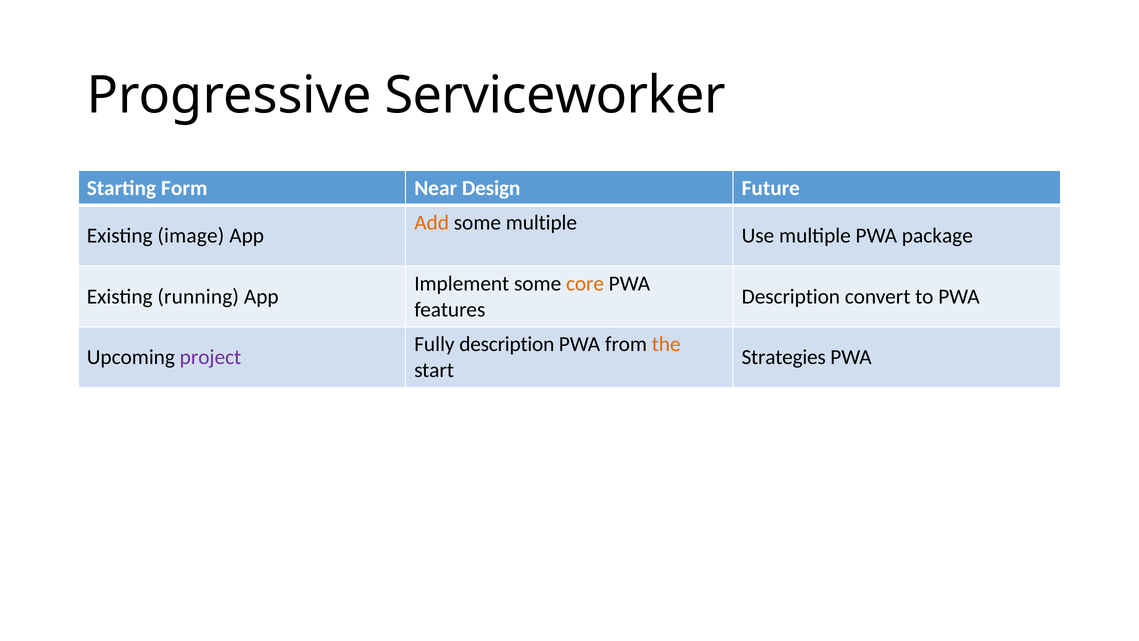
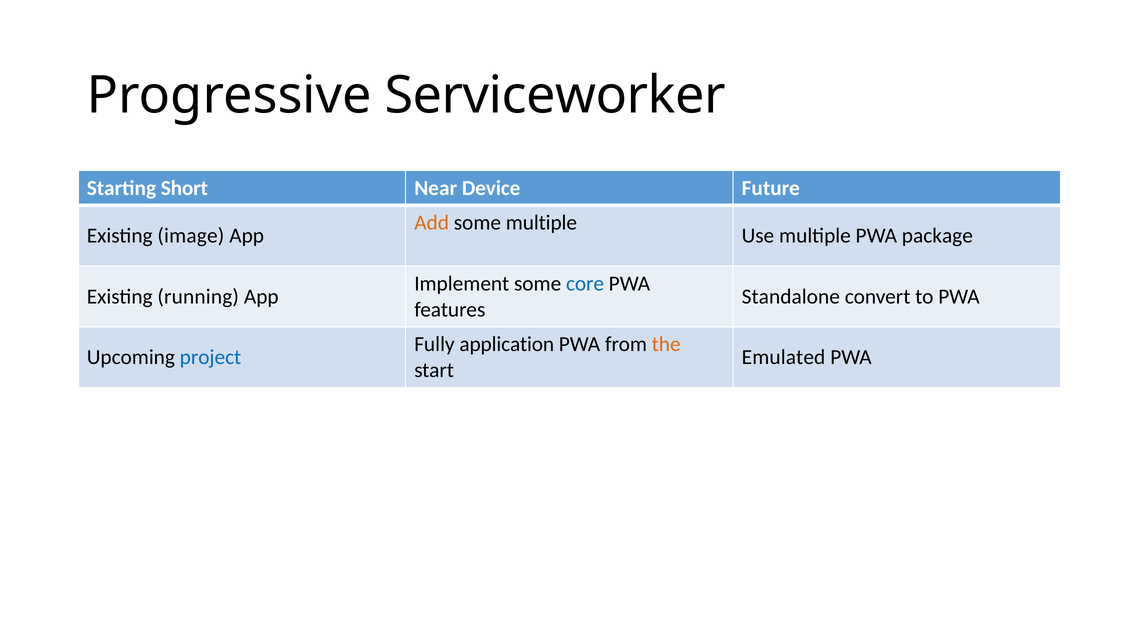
Form: Form -> Short (184, 188)
Design: Design -> Device (491, 188)
core colour: orange -> blue (585, 283)
Description: Description -> Standalone (791, 297)
Fully description: description -> application (507, 344)
project colour: purple -> blue (210, 357)
Strategies: Strategies -> Emulated (784, 357)
